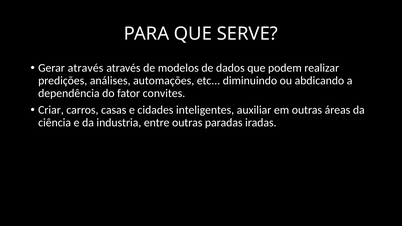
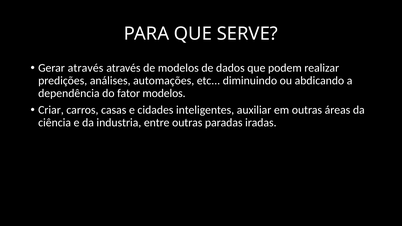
fator convites: convites -> modelos (164, 93)
